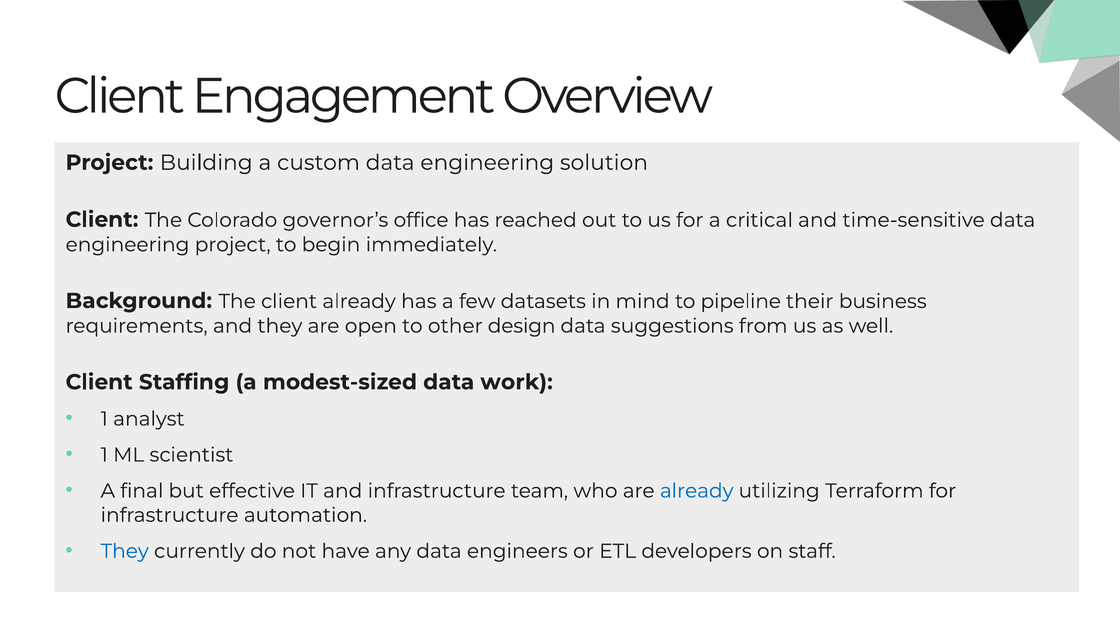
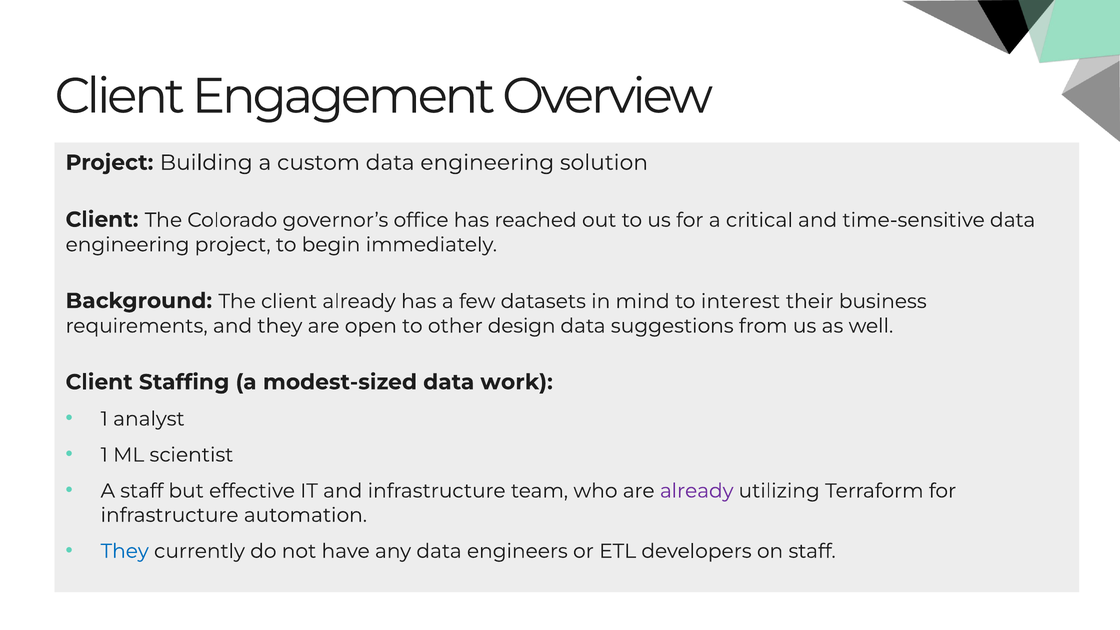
pipeline: pipeline -> interest (741, 301)
A final: final -> staff (142, 491)
already colour: blue -> purple (697, 491)
